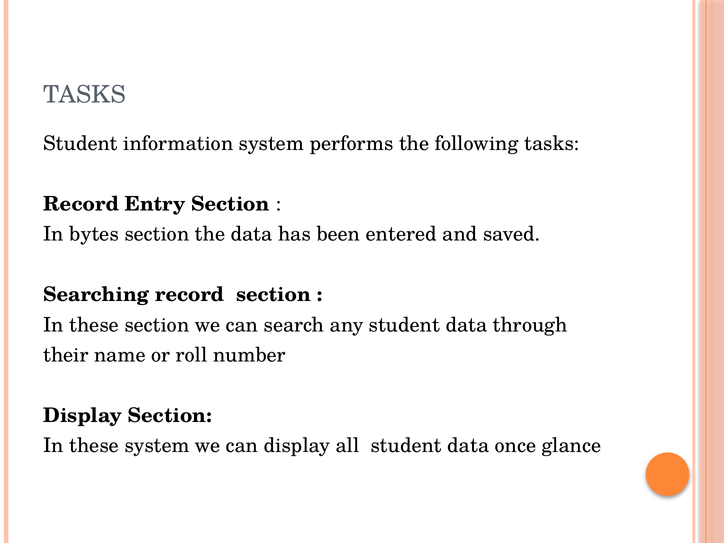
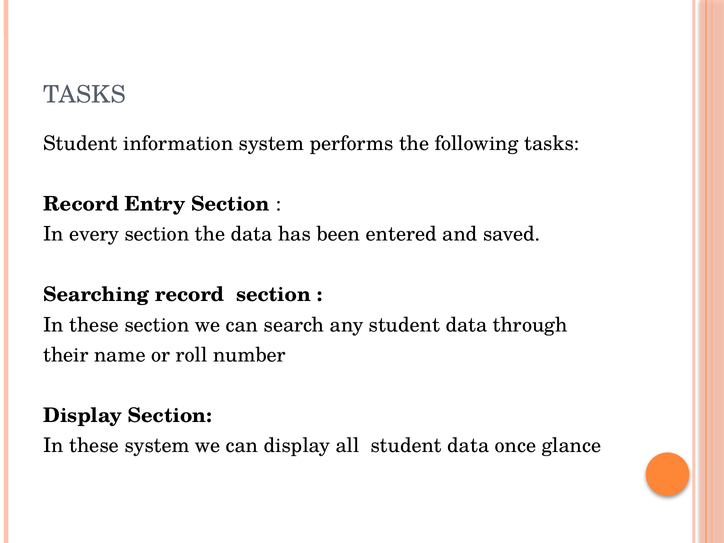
bytes: bytes -> every (94, 234)
